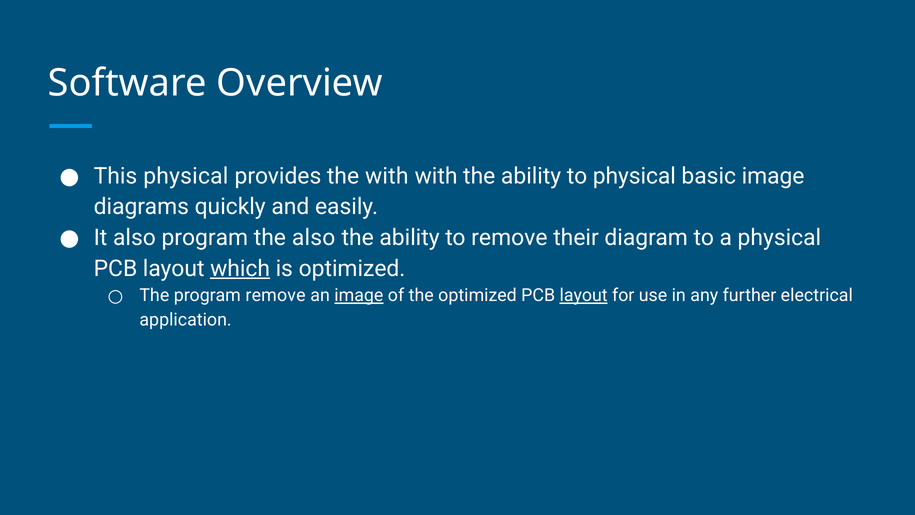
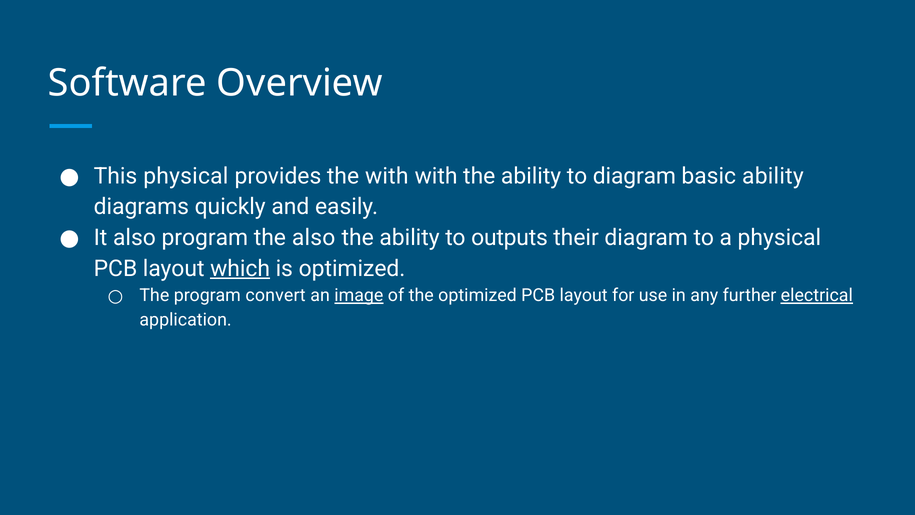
to physical: physical -> diagram (634, 176)
basic image: image -> ability (773, 176)
to remove: remove -> outputs (510, 238)
program remove: remove -> convert (276, 295)
layout underline: present -> none (584, 295)
electrical underline: none -> present (817, 295)
